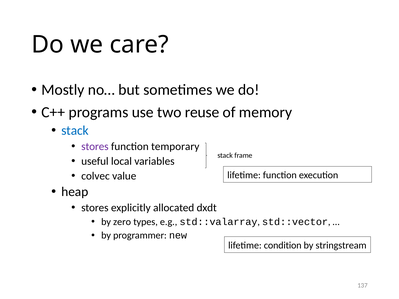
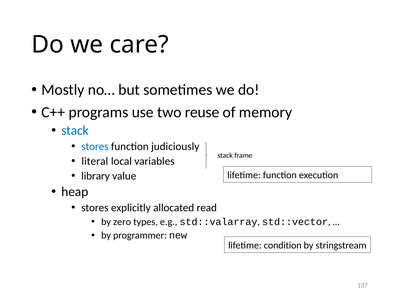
stores colour: purple -> blue (95, 147)
temporary: temporary -> judiciously (175, 147)
useful: useful -> literal (95, 161)
colvec: colvec -> library (96, 176)
dxdt: dxdt -> read (207, 208)
